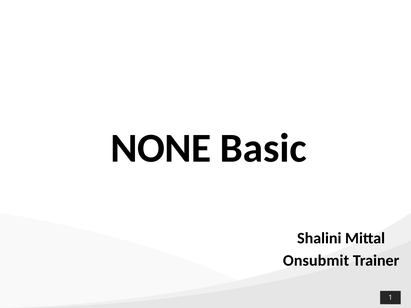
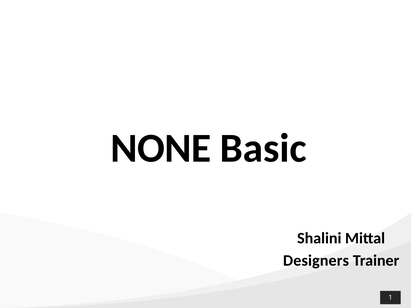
Onsubmit: Onsubmit -> Designers (316, 261)
